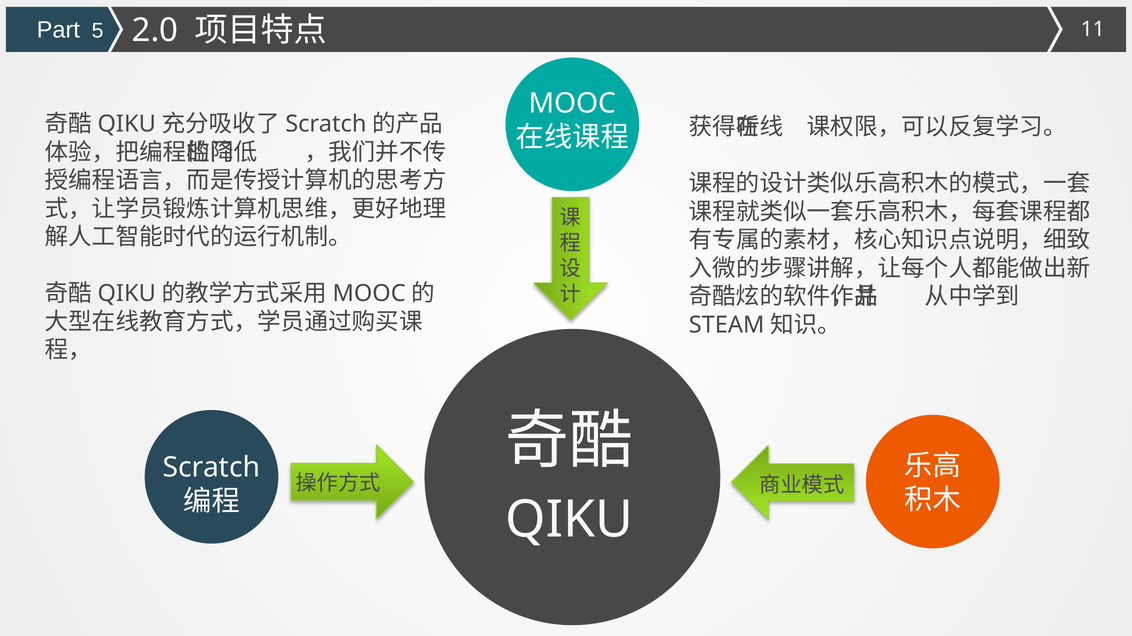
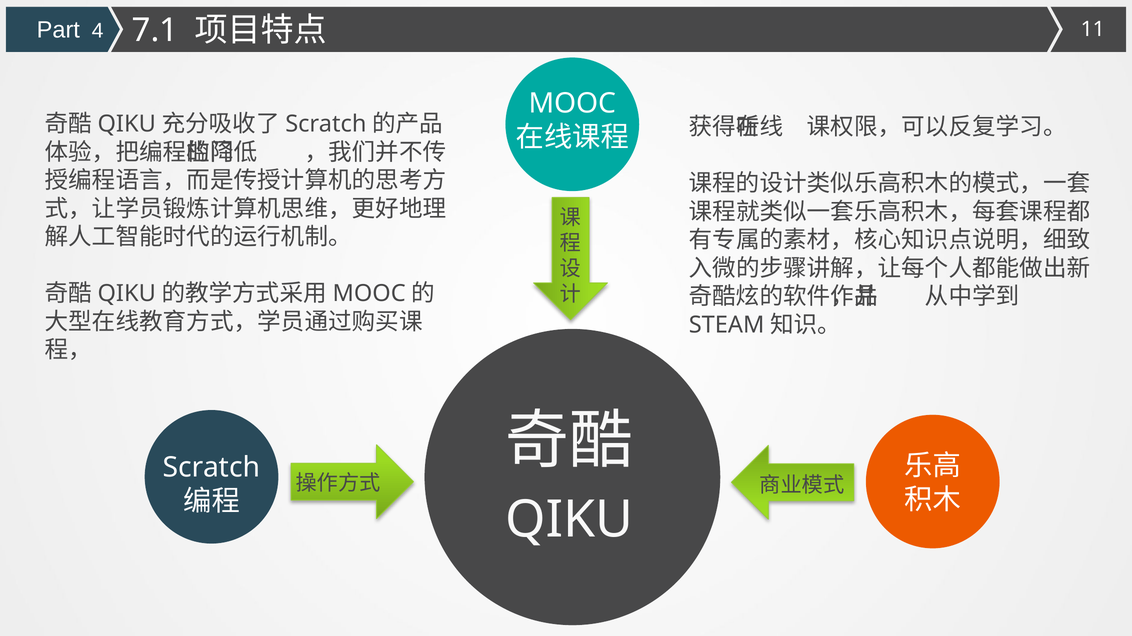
5: 5 -> 4 (98, 31)
2.0: 2.0 -> 7.1 (155, 30)
